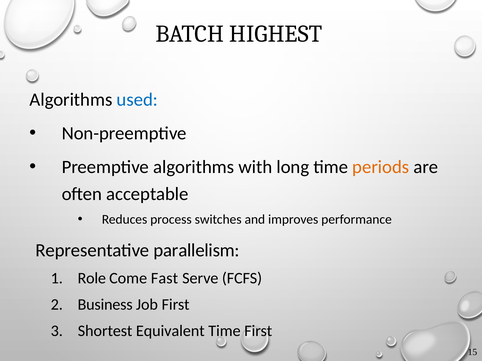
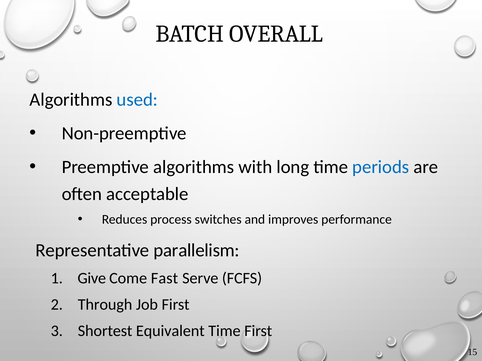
HIGHEST: HIGHEST -> OVERALL (276, 34)
periods colour: orange -> blue (381, 167)
Role: Role -> Give (92, 278)
Business: Business -> Through (105, 305)
